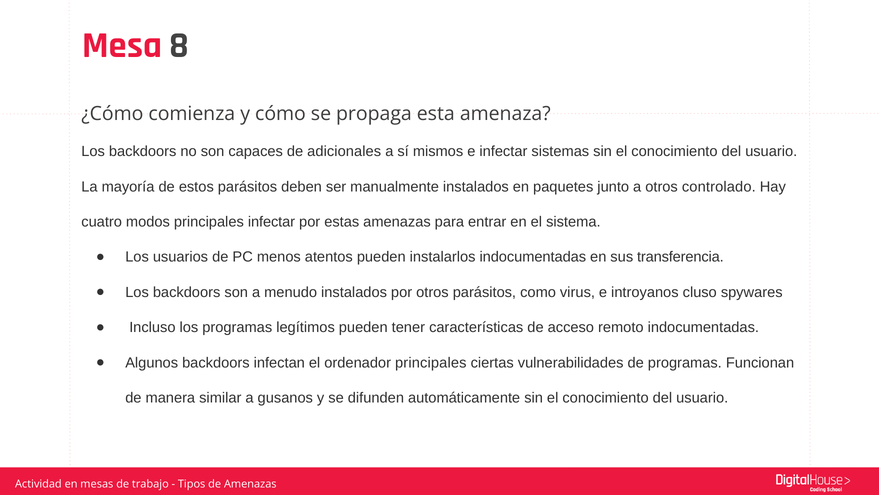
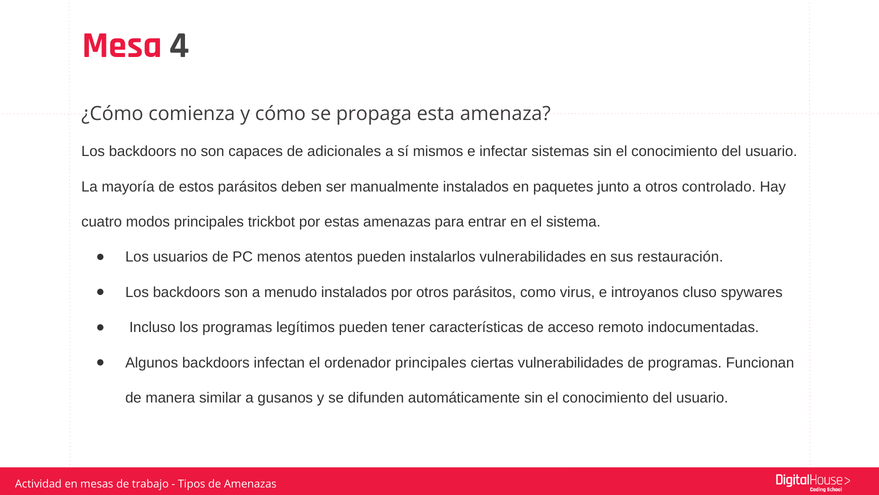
8: 8 -> 4 (179, 45)
principales infectar: infectar -> trickbot (271, 222)
instalarlos indocumentadas: indocumentadas -> vulnerabilidades (533, 257)
transferencia: transferencia -> restauración (680, 257)
